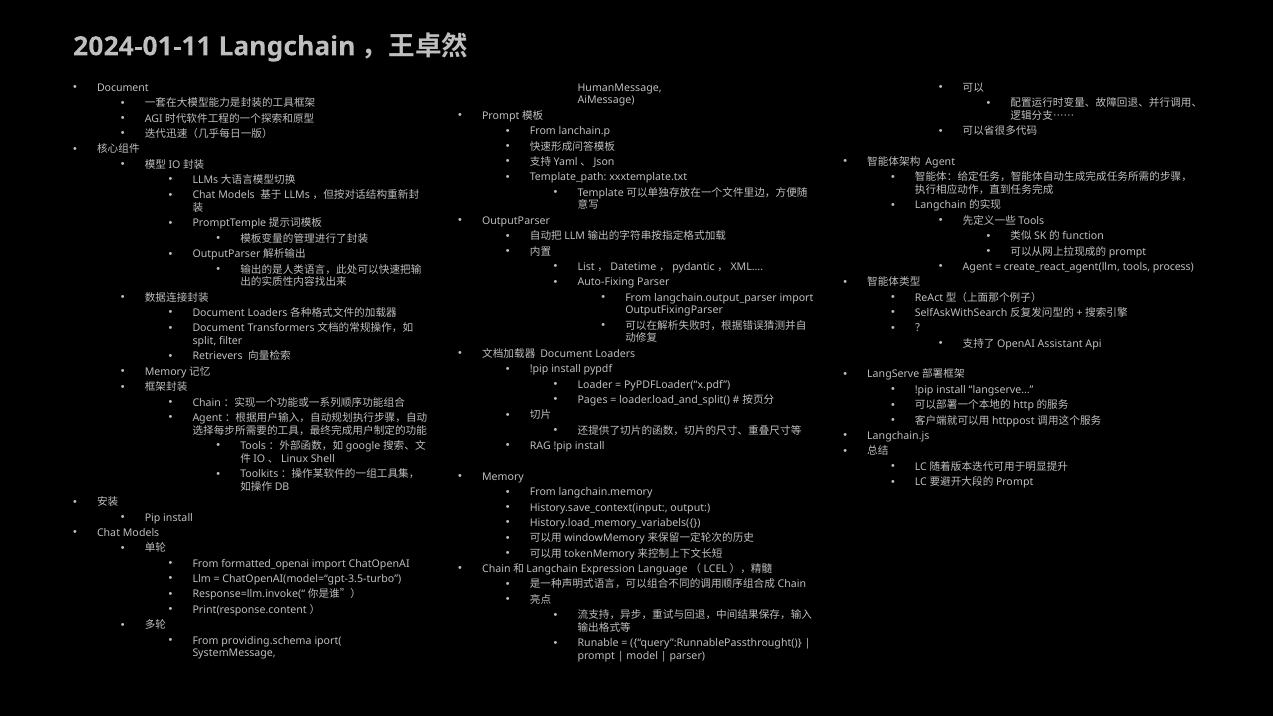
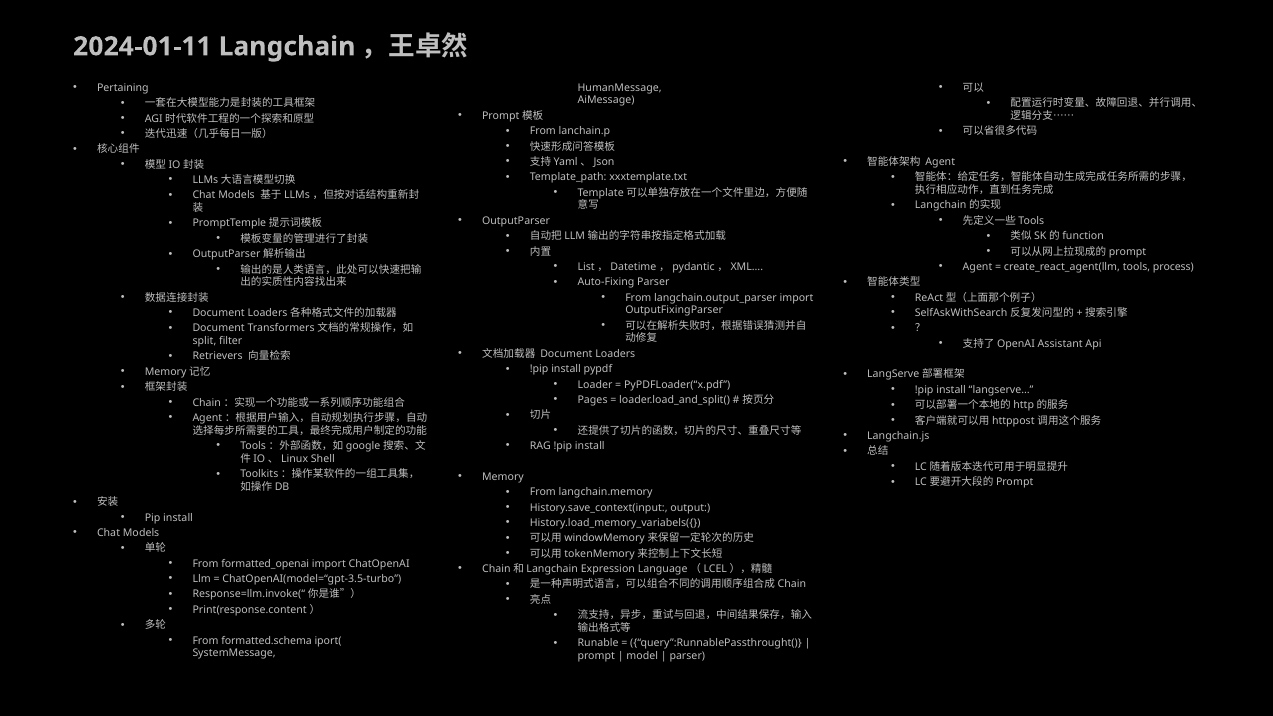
Document: Document -> Pertaining (123, 88)
providing.schema: providing.schema -> formatted.schema (267, 641)
